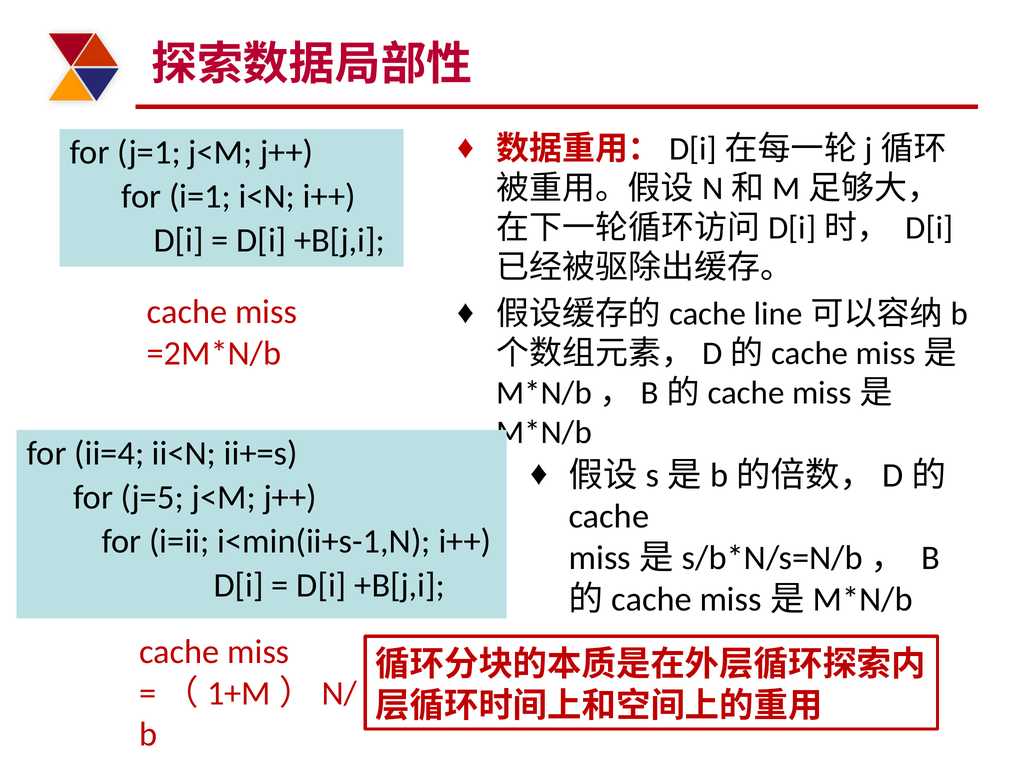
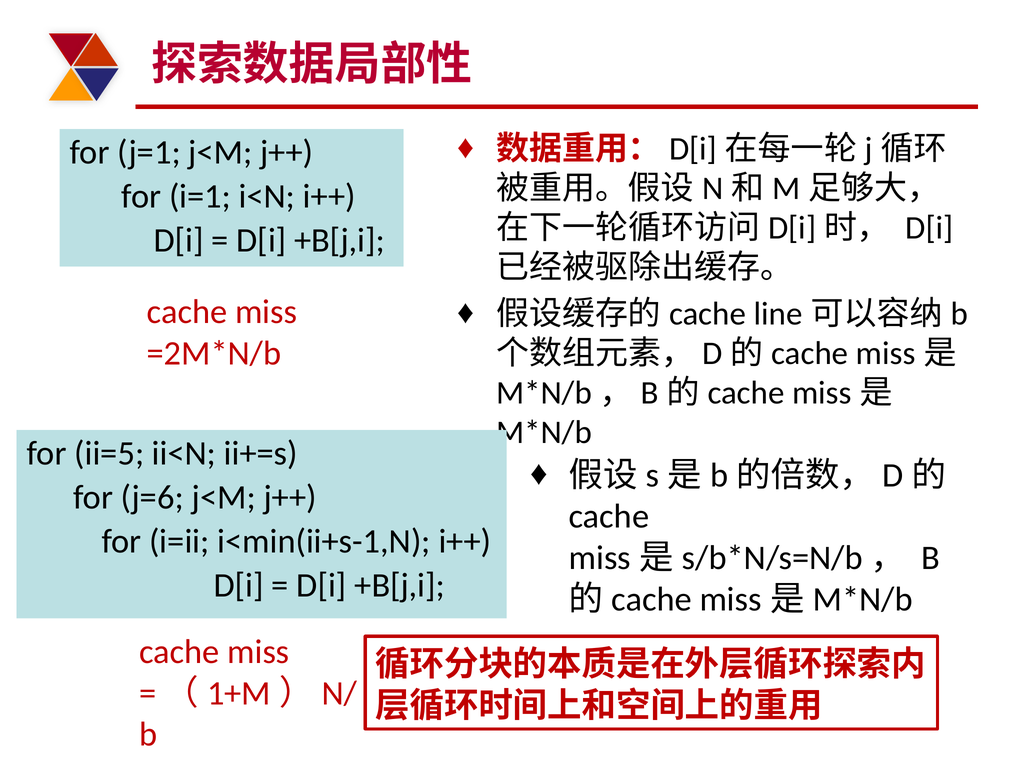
ii=4: ii=4 -> ii=5 (109, 453)
j=5: j=5 -> j=6 (152, 497)
